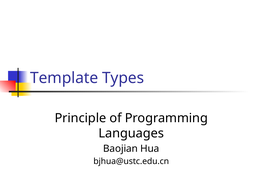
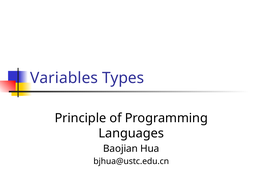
Template: Template -> Variables (64, 78)
